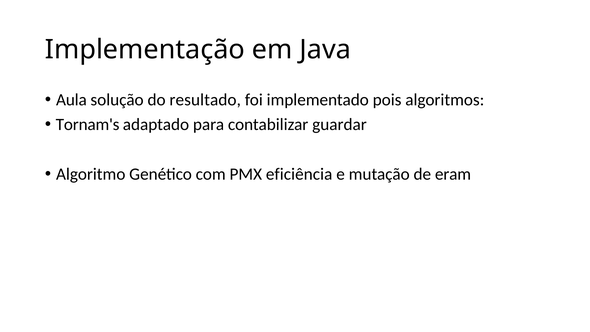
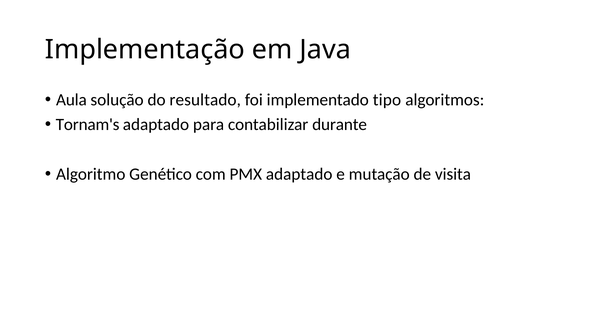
pois: pois -> tipo (387, 100)
guardar: guardar -> durante (340, 124)
PMX eficiência: eficiência -> adaptado (299, 174)
eram: eram -> visita (453, 174)
